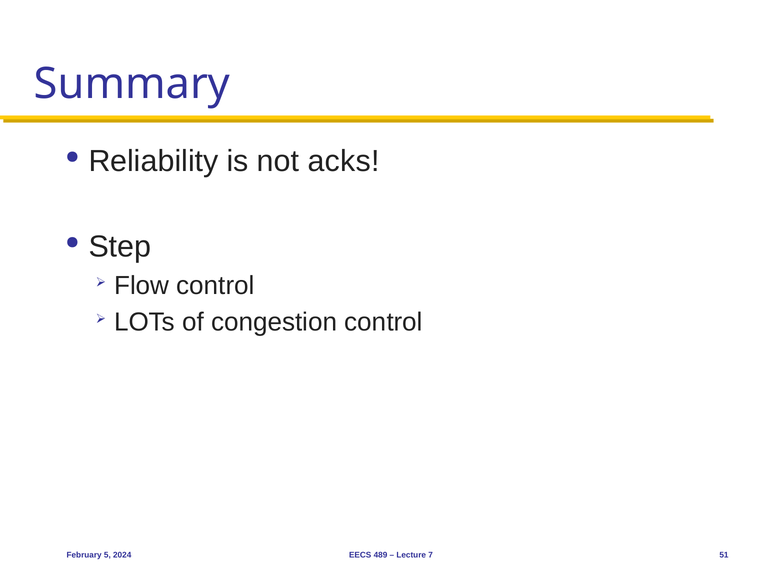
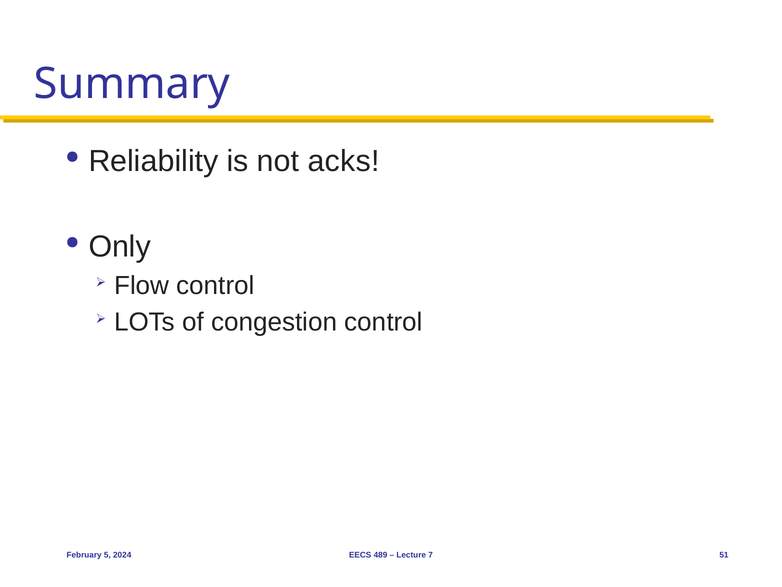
Step: Step -> Only (120, 246)
